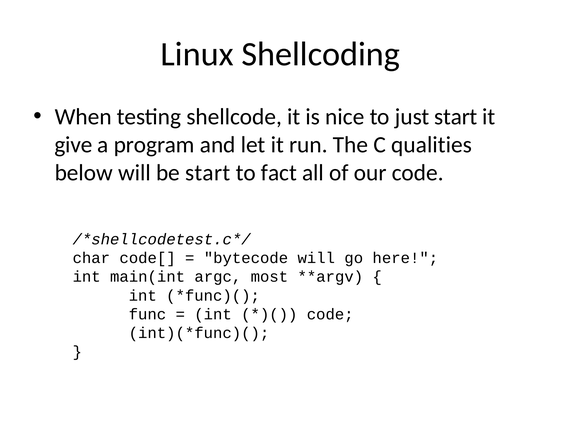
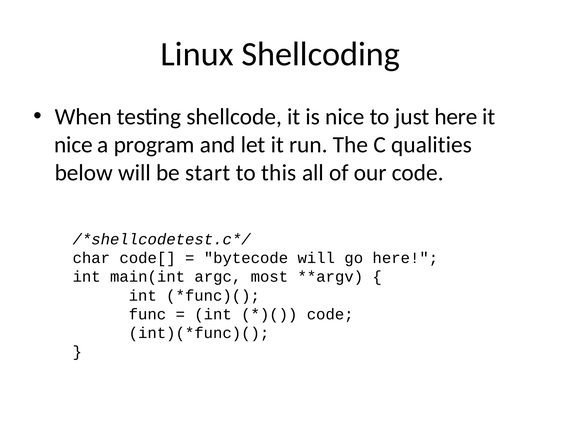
just start: start -> here (456, 117)
give: give -> nice (73, 145)
fact: fact -> this (279, 173)
